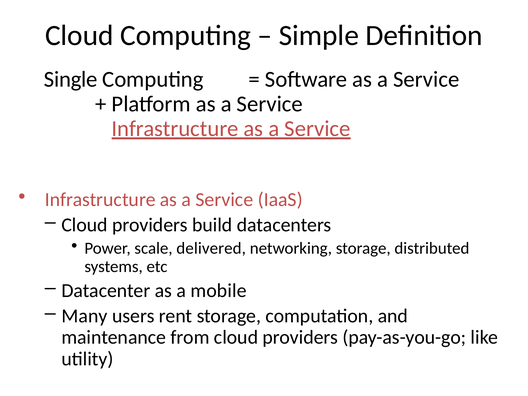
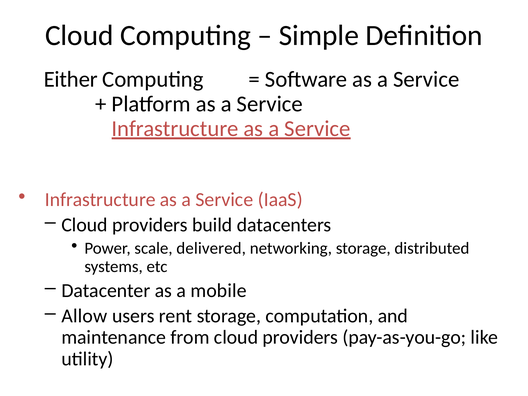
Single: Single -> Either (71, 79)
Many: Many -> Allow (84, 316)
